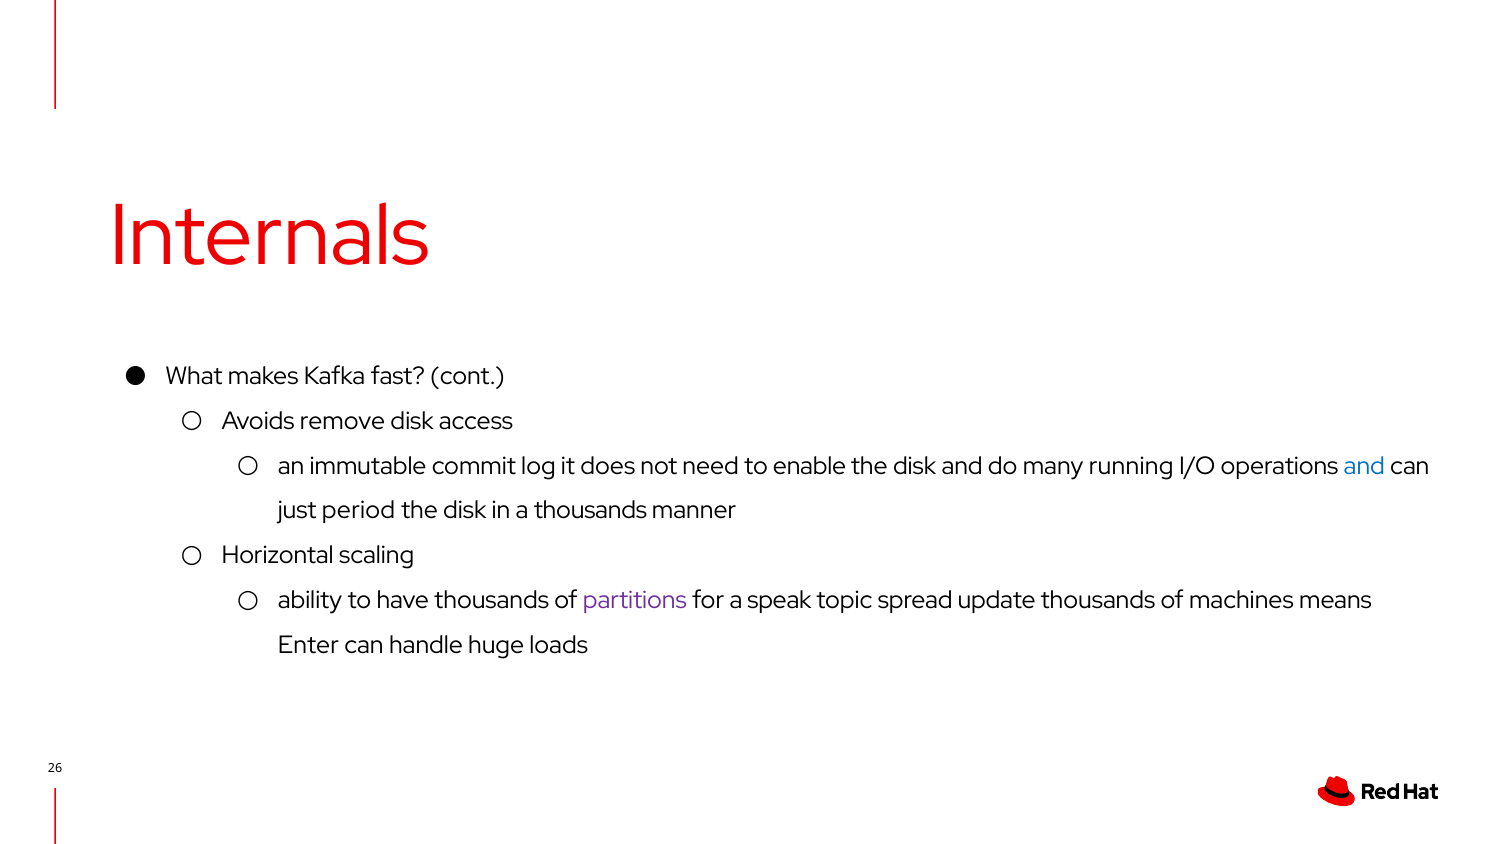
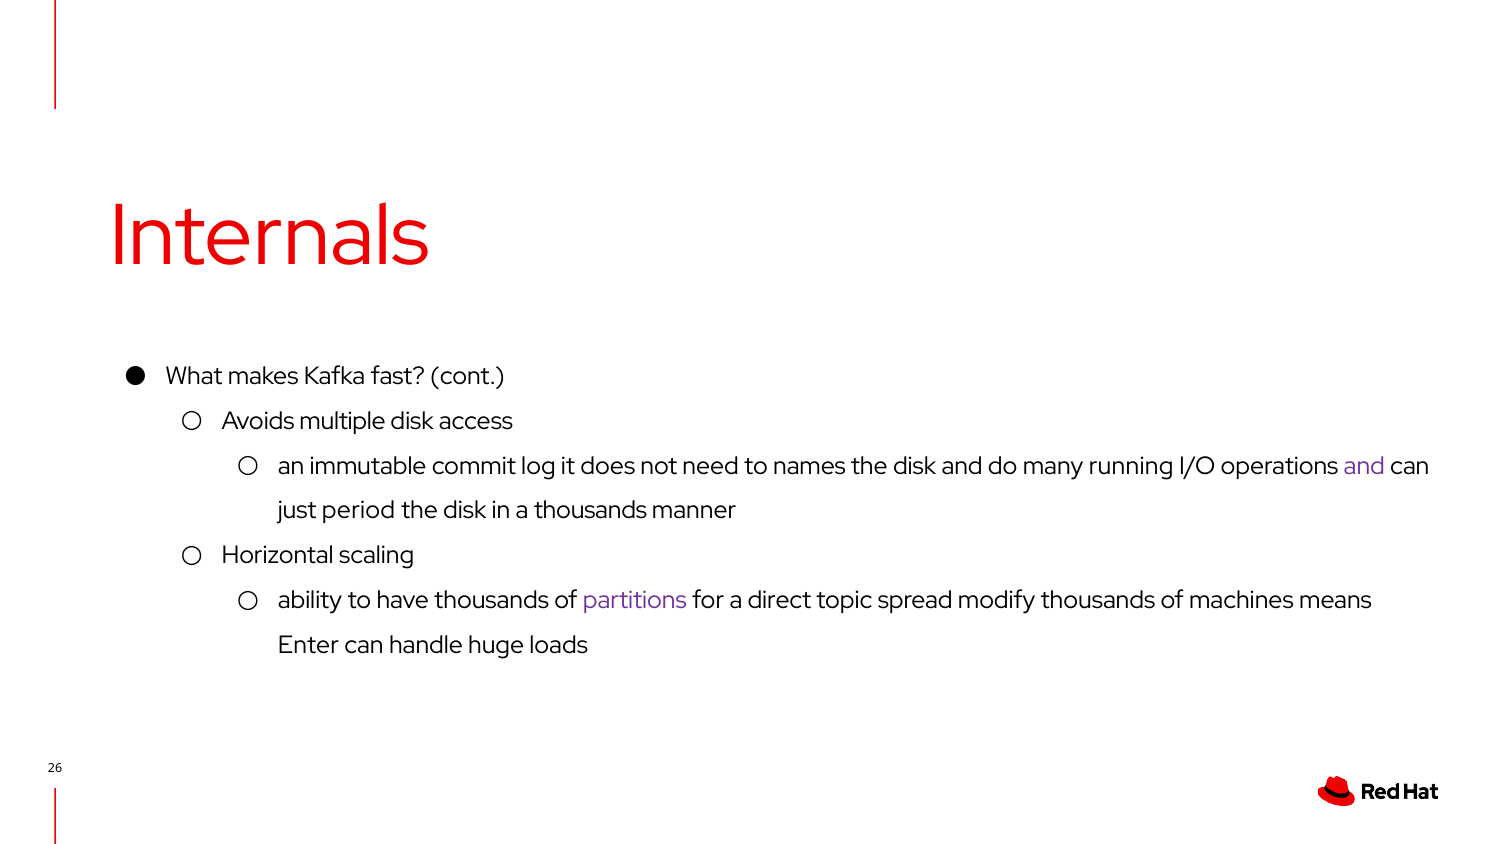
remove: remove -> multiple (343, 421)
enable: enable -> names (810, 466)
and colour: blue -> purple (1364, 466)
speak: speak -> direct (779, 600)
update: update -> modify (997, 600)
